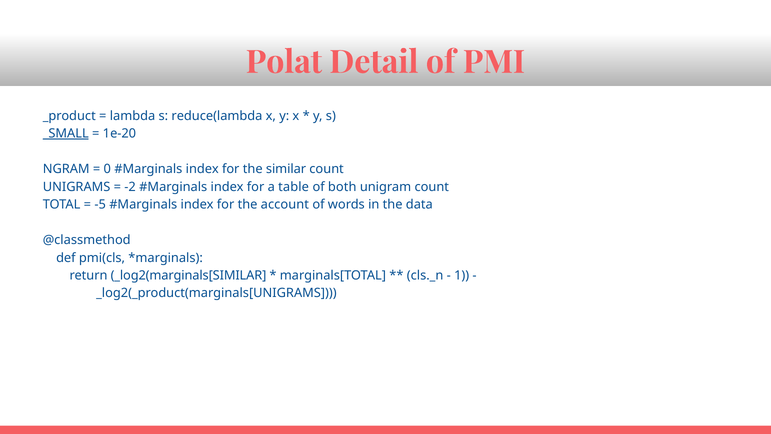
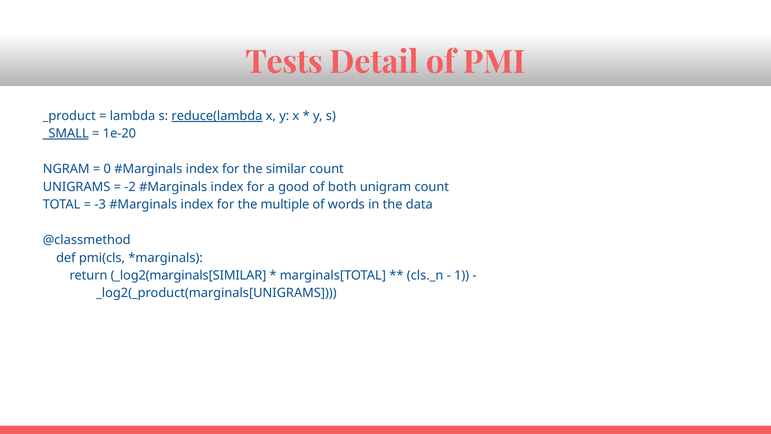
Polat: Polat -> Tests (284, 62)
reduce(lambda underline: none -> present (217, 116)
table: table -> good (294, 187)
-5: -5 -> -3 (100, 204)
account: account -> multiple (285, 204)
